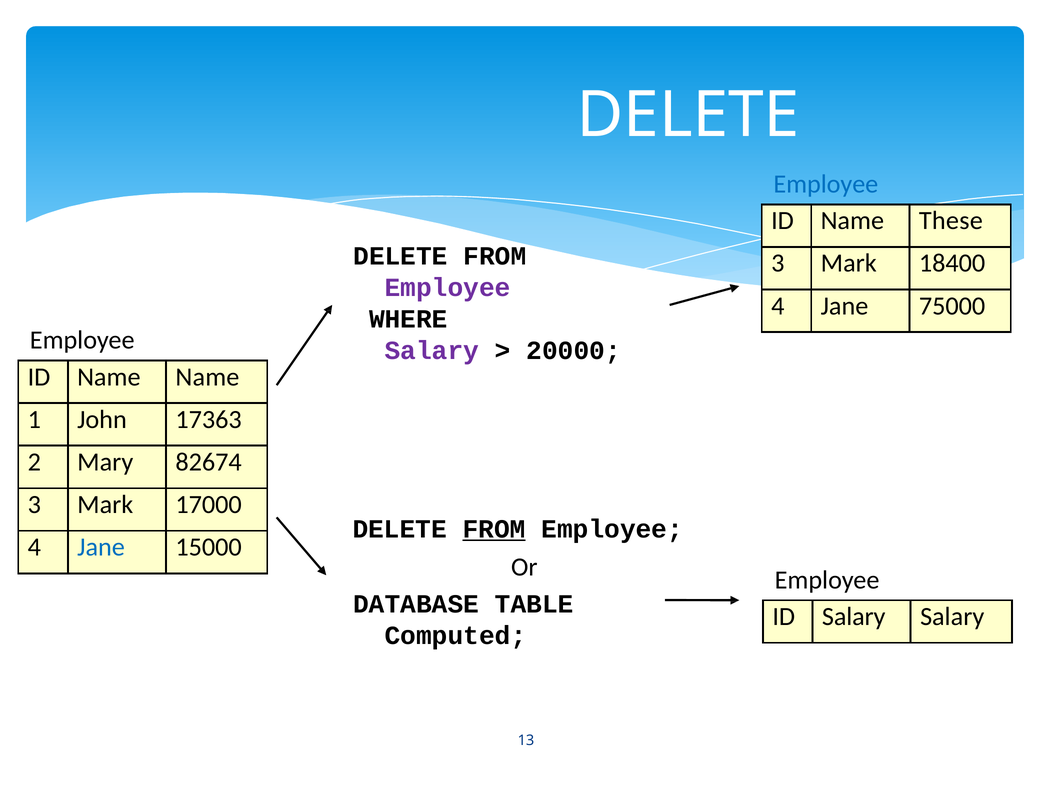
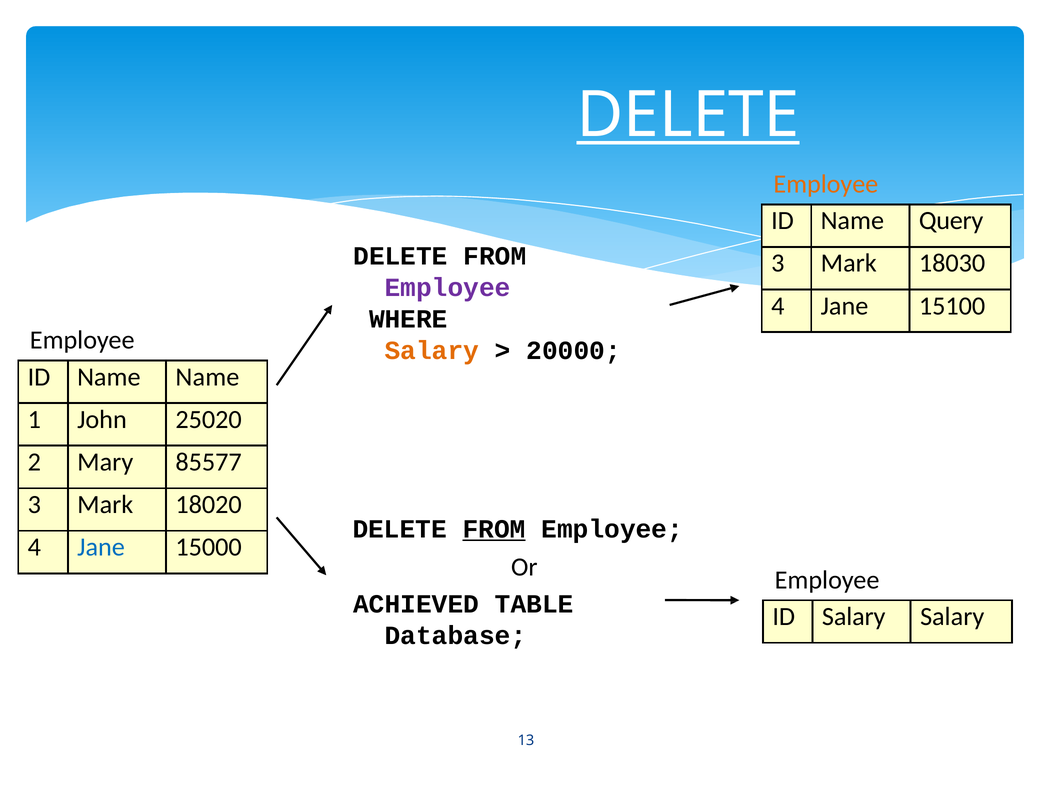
DELETE underline: none -> present (688, 115)
Employee colour: blue -> orange (826, 184)
These: These -> Query (951, 221)
18400: 18400 -> 18030 (952, 263)
75000: 75000 -> 15100 (952, 306)
Salary colour: purple -> orange (432, 351)
17363: 17363 -> 25020 (209, 419)
82674: 82674 -> 85577 (209, 462)
17000: 17000 -> 18020 (209, 504)
DATABASE: DATABASE -> ACHIEVED (416, 604)
Computed: Computed -> Database (456, 635)
